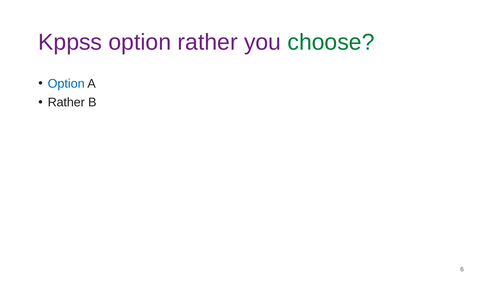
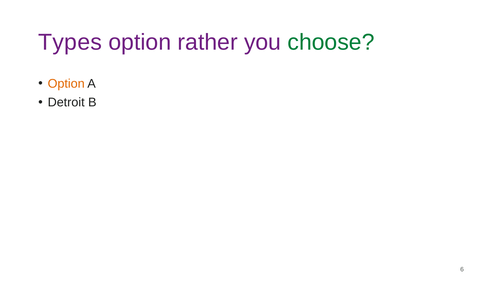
Kppss: Kppss -> Types (70, 42)
Option colour: blue -> orange (66, 84)
Rather: Rather -> Detroit (66, 103)
